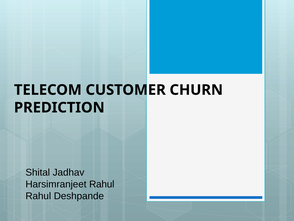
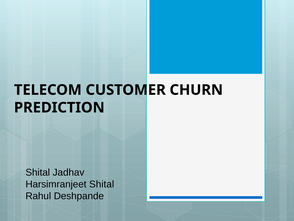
Harsimranjeet Rahul: Rahul -> Shital (102, 184)
